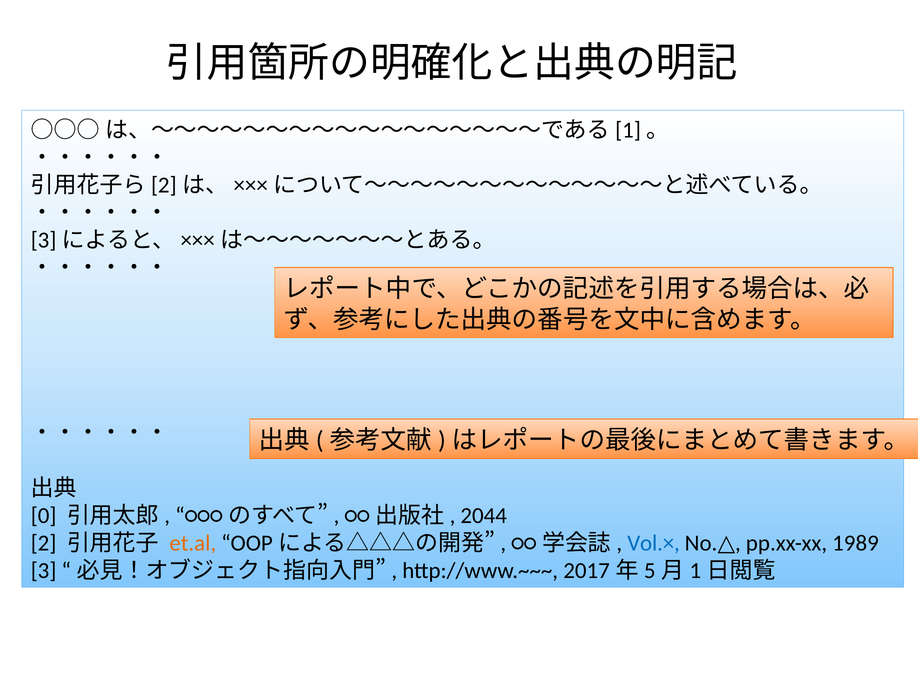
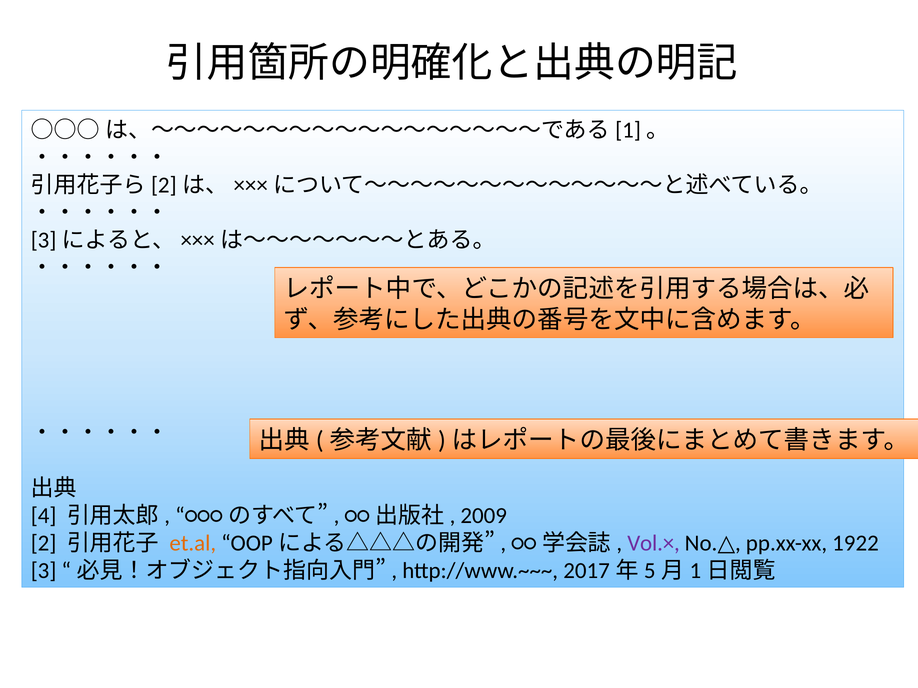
0: 0 -> 4 (44, 516)
2044: 2044 -> 2009 (484, 516)
Vol.× colour: blue -> purple (654, 543)
1989: 1989 -> 1922 (855, 543)
